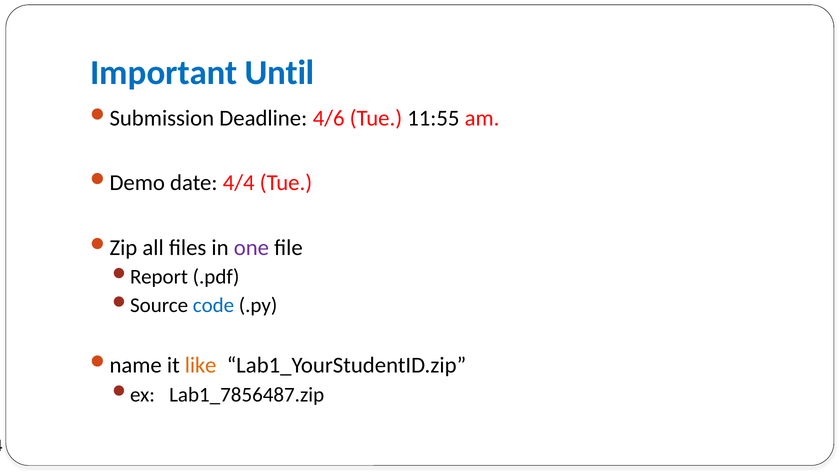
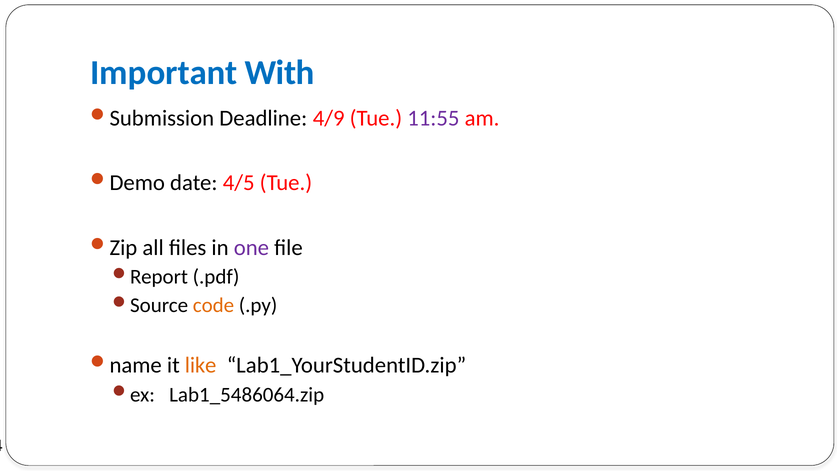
Until: Until -> With (280, 73)
4/6: 4/6 -> 4/9 (329, 118)
11:55 colour: black -> purple (433, 118)
4/4: 4/4 -> 4/5 (239, 183)
code colour: blue -> orange (213, 306)
Lab1_7856487.zip: Lab1_7856487.zip -> Lab1_5486064.zip (247, 395)
